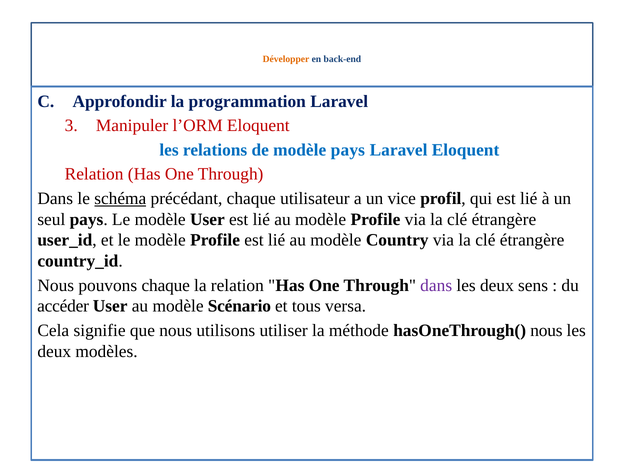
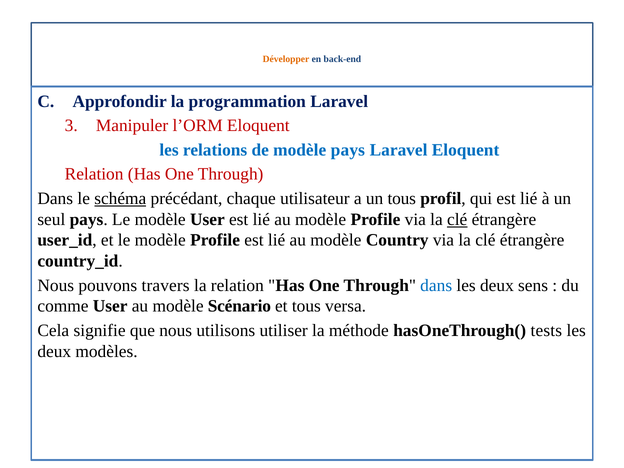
un vice: vice -> tous (402, 199)
clé underline: none -> present (457, 219)
pouvons chaque: chaque -> travers (166, 285)
dans colour: purple -> blue (436, 285)
accéder: accéder -> comme (63, 306)
hasOneThrough( nous: nous -> tests (546, 330)
